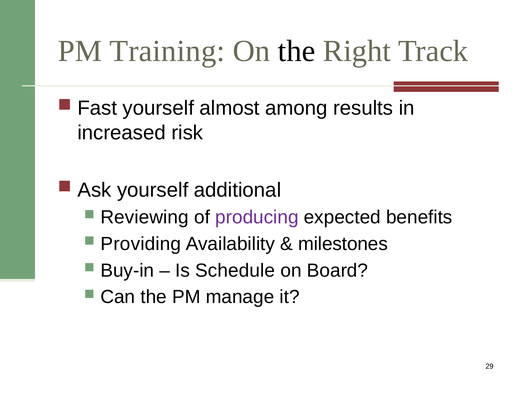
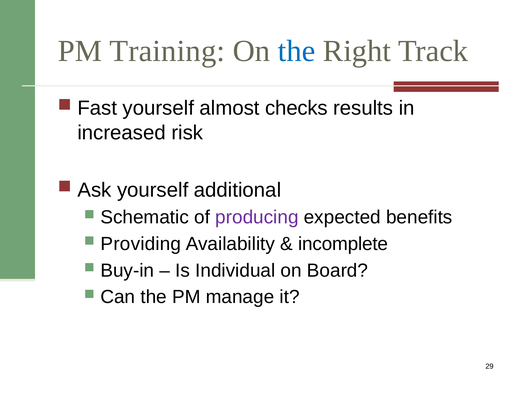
the colour: black -> blue (297, 51)
among: among -> checks (297, 108)
Reviewing: Reviewing -> Schematic (145, 217)
milestones: milestones -> incomplete (343, 244)
Schedule: Schedule -> Individual (235, 270)
